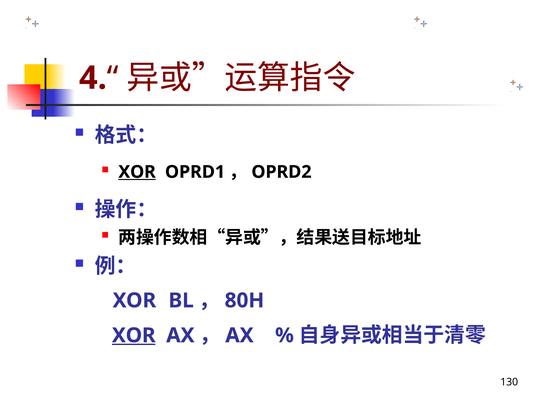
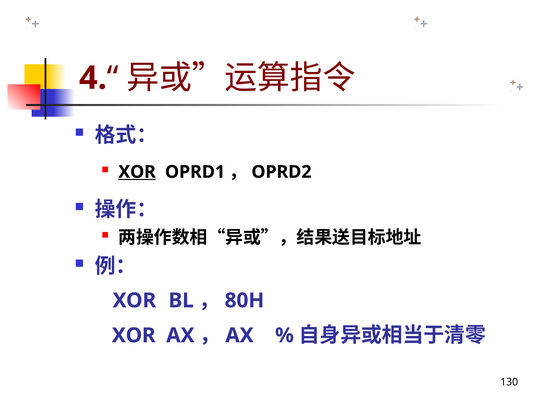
XOR underline: present -> none (134, 336)
